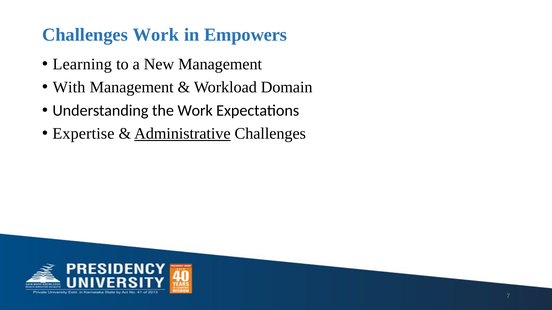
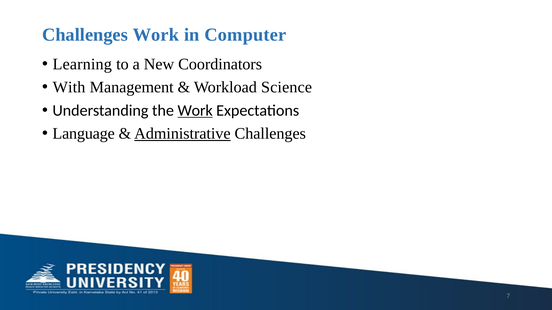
Empowers: Empowers -> Computer (245, 35)
New Management: Management -> Coordinators (220, 64)
Domain: Domain -> Science (287, 87)
Work underline: none -> present (195, 111)
Expertise: Expertise -> Language (84, 134)
